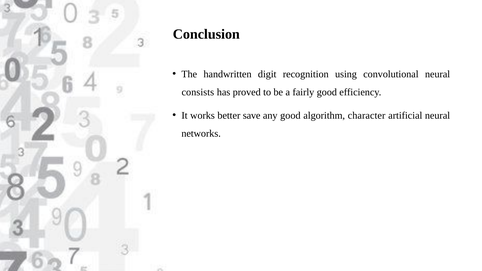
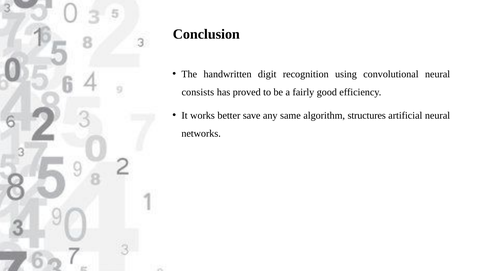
any good: good -> same (290, 116)
character: character -> structures (367, 116)
